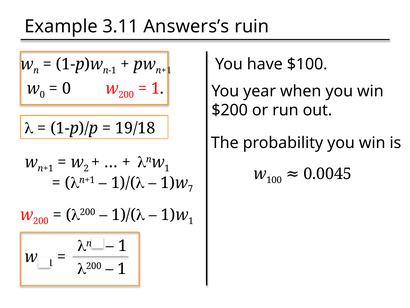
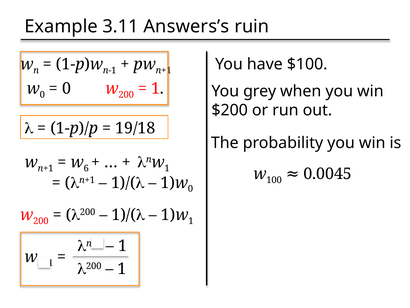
year: year -> grey (260, 91)
2: 2 -> 6 (86, 168)
7: 7 -> 0 (190, 189)
